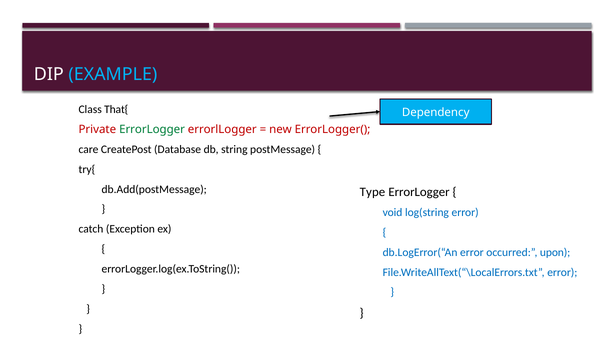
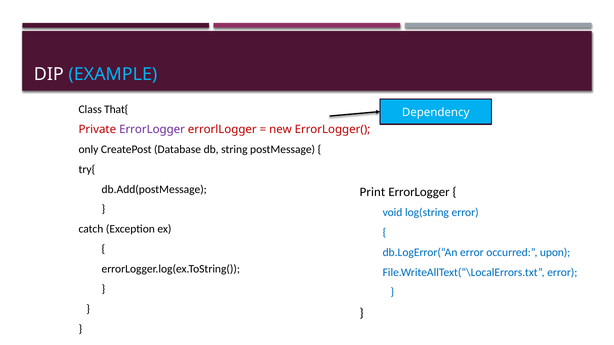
ErrorLogger colour: green -> purple (152, 130)
care: care -> only (88, 150)
Type: Type -> Print (372, 192)
